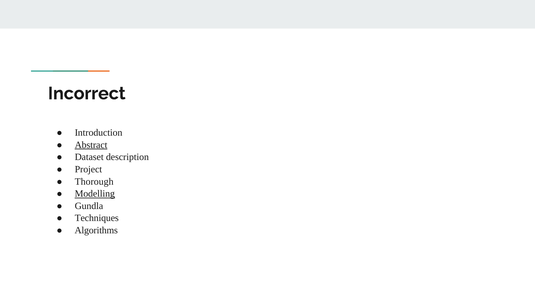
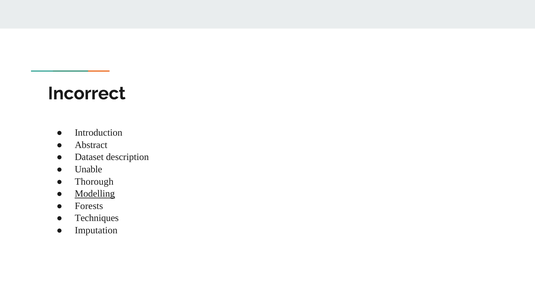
Abstract underline: present -> none (91, 145)
Project: Project -> Unable (88, 169)
Gundla: Gundla -> Forests (89, 206)
Algorithms: Algorithms -> Imputation (96, 230)
